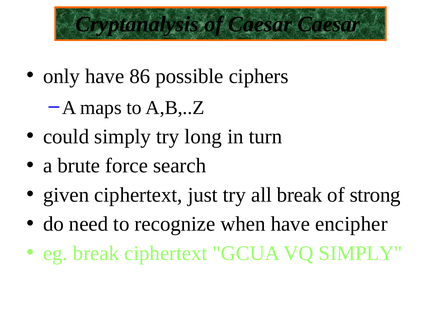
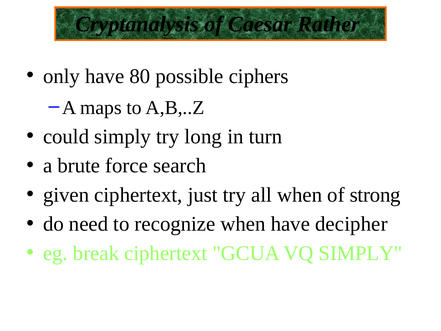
Caesar Caesar: Caesar -> Rather (329, 24)
86: 86 -> 80 (140, 76)
all break: break -> when (300, 195)
encipher: encipher -> decipher (351, 224)
